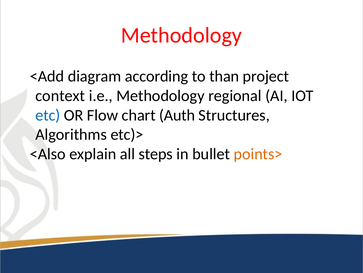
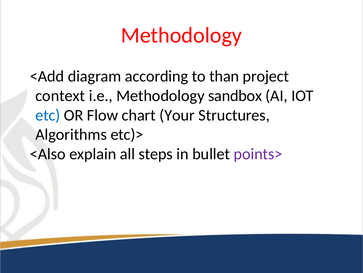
regional: regional -> sandbox (235, 96)
Auth: Auth -> Your (177, 115)
points> colour: orange -> purple (258, 154)
